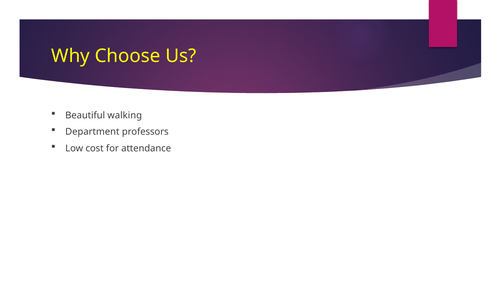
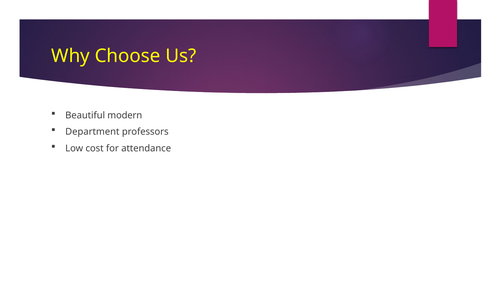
walking: walking -> modern (125, 115)
